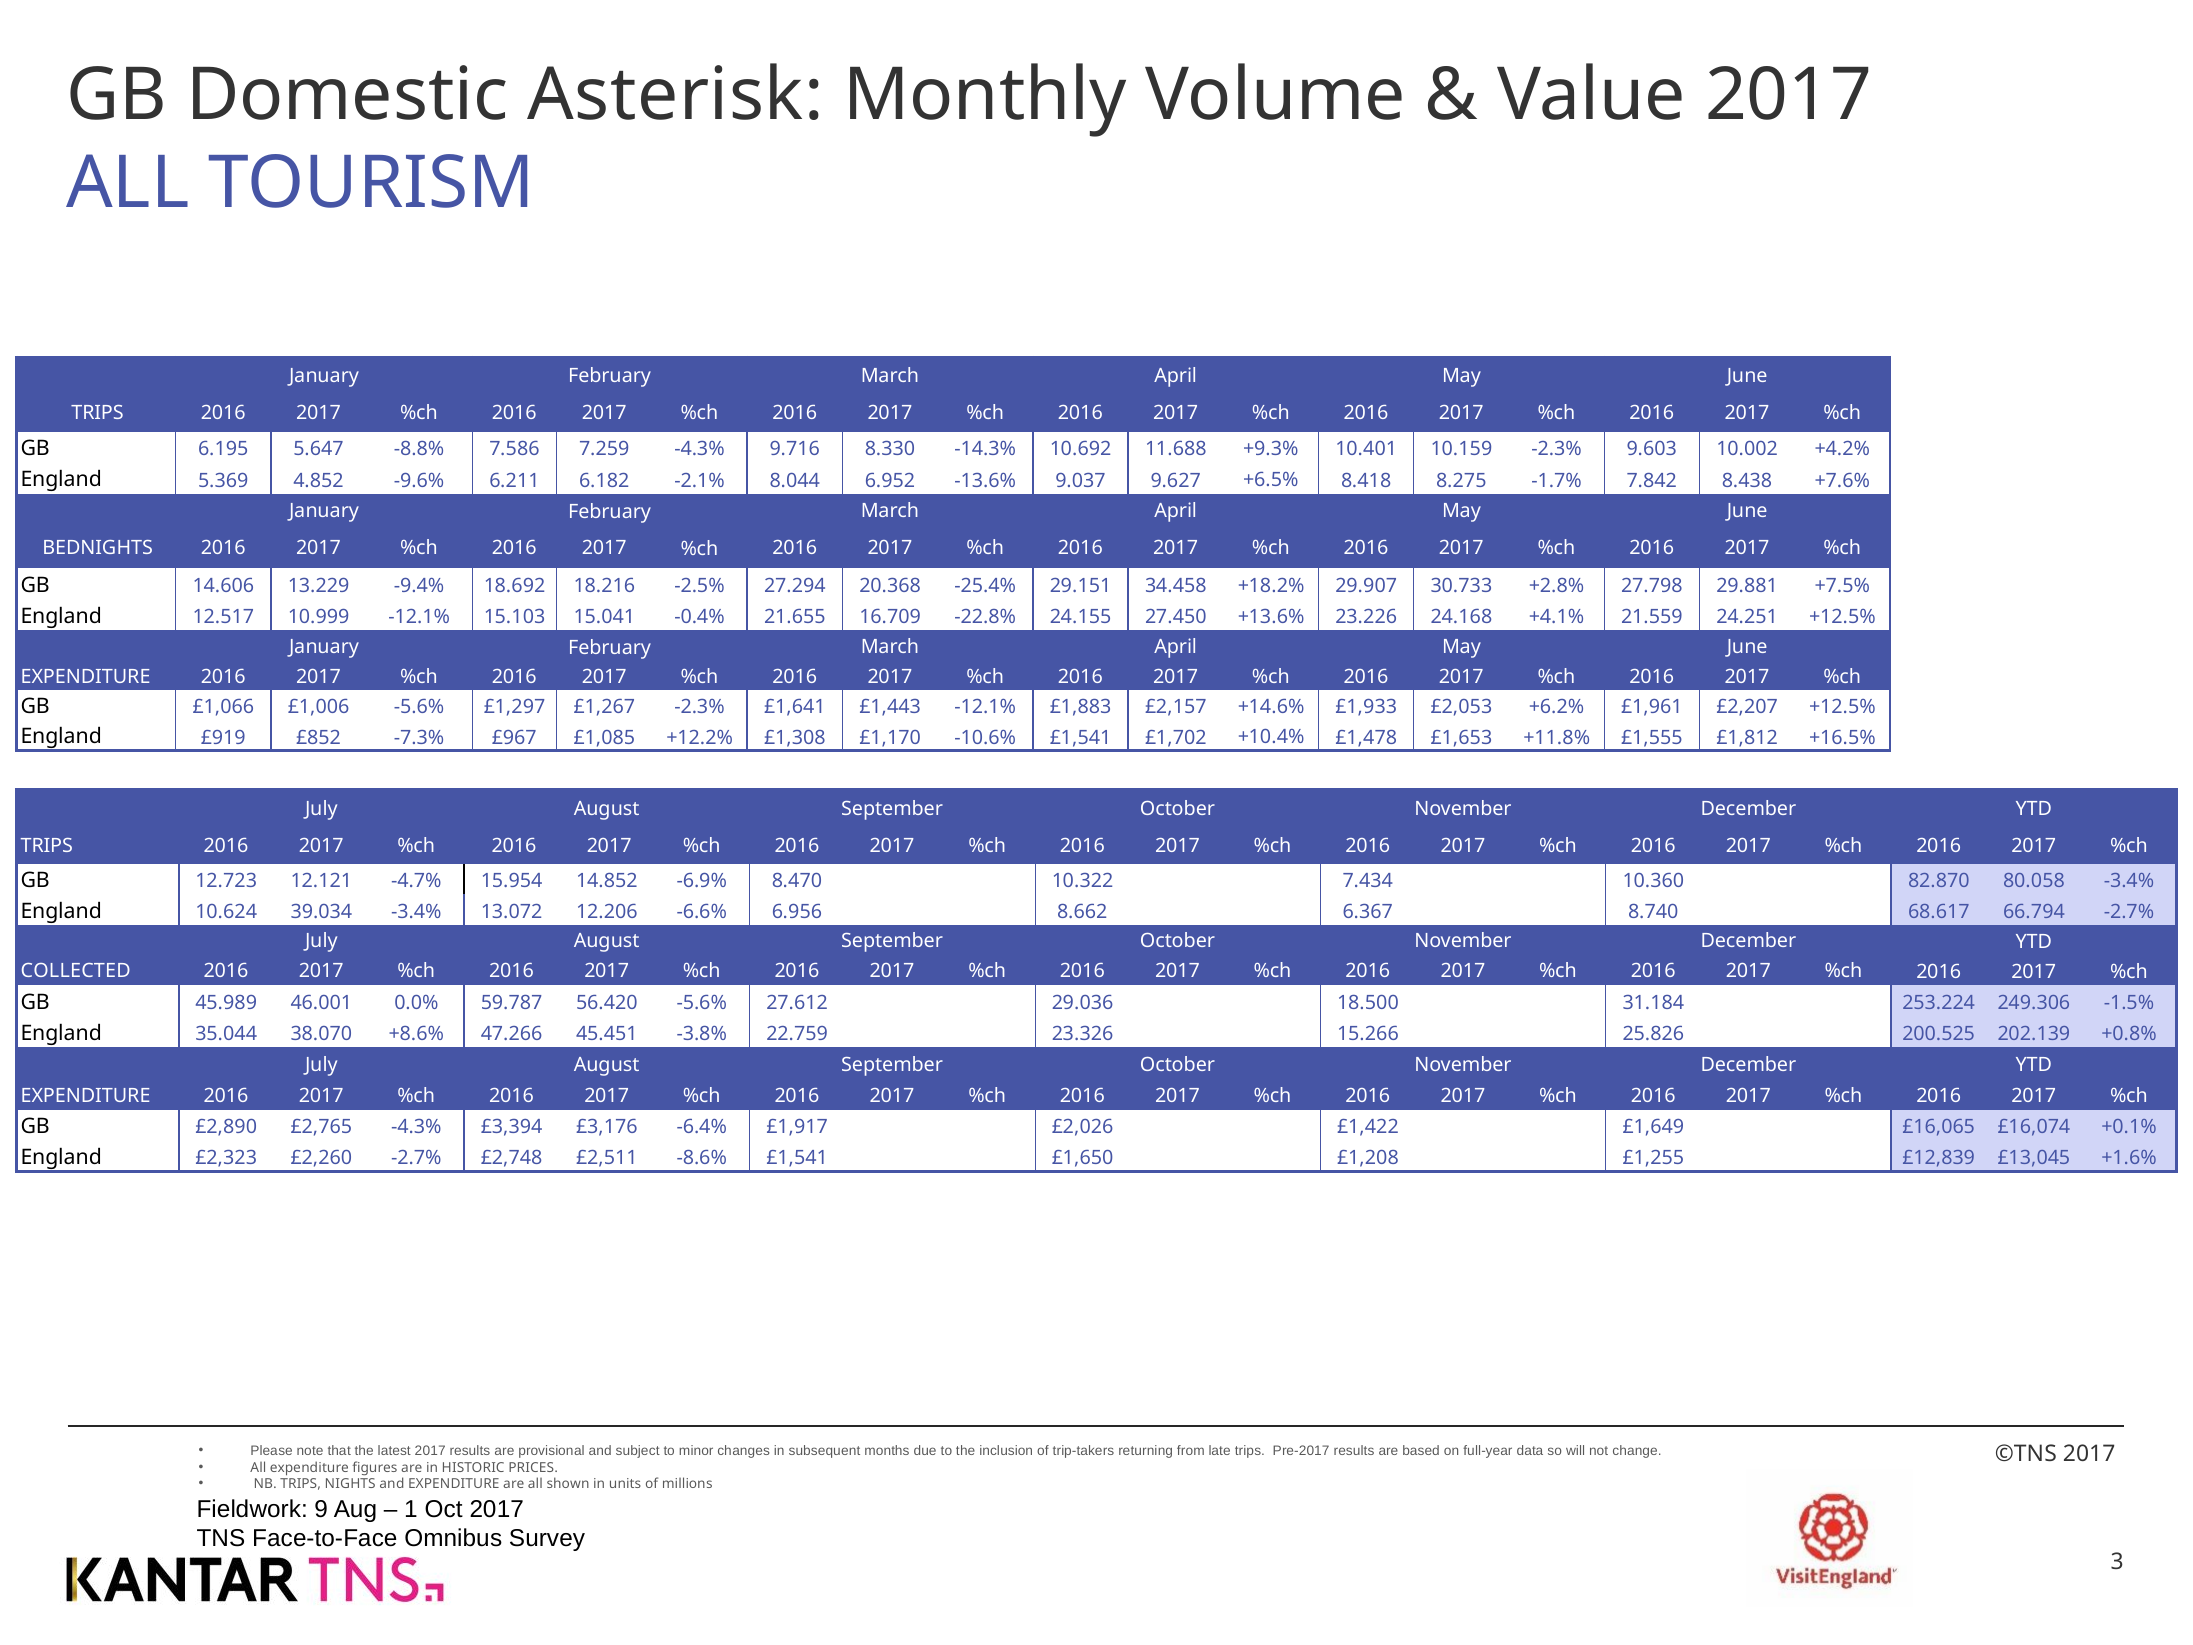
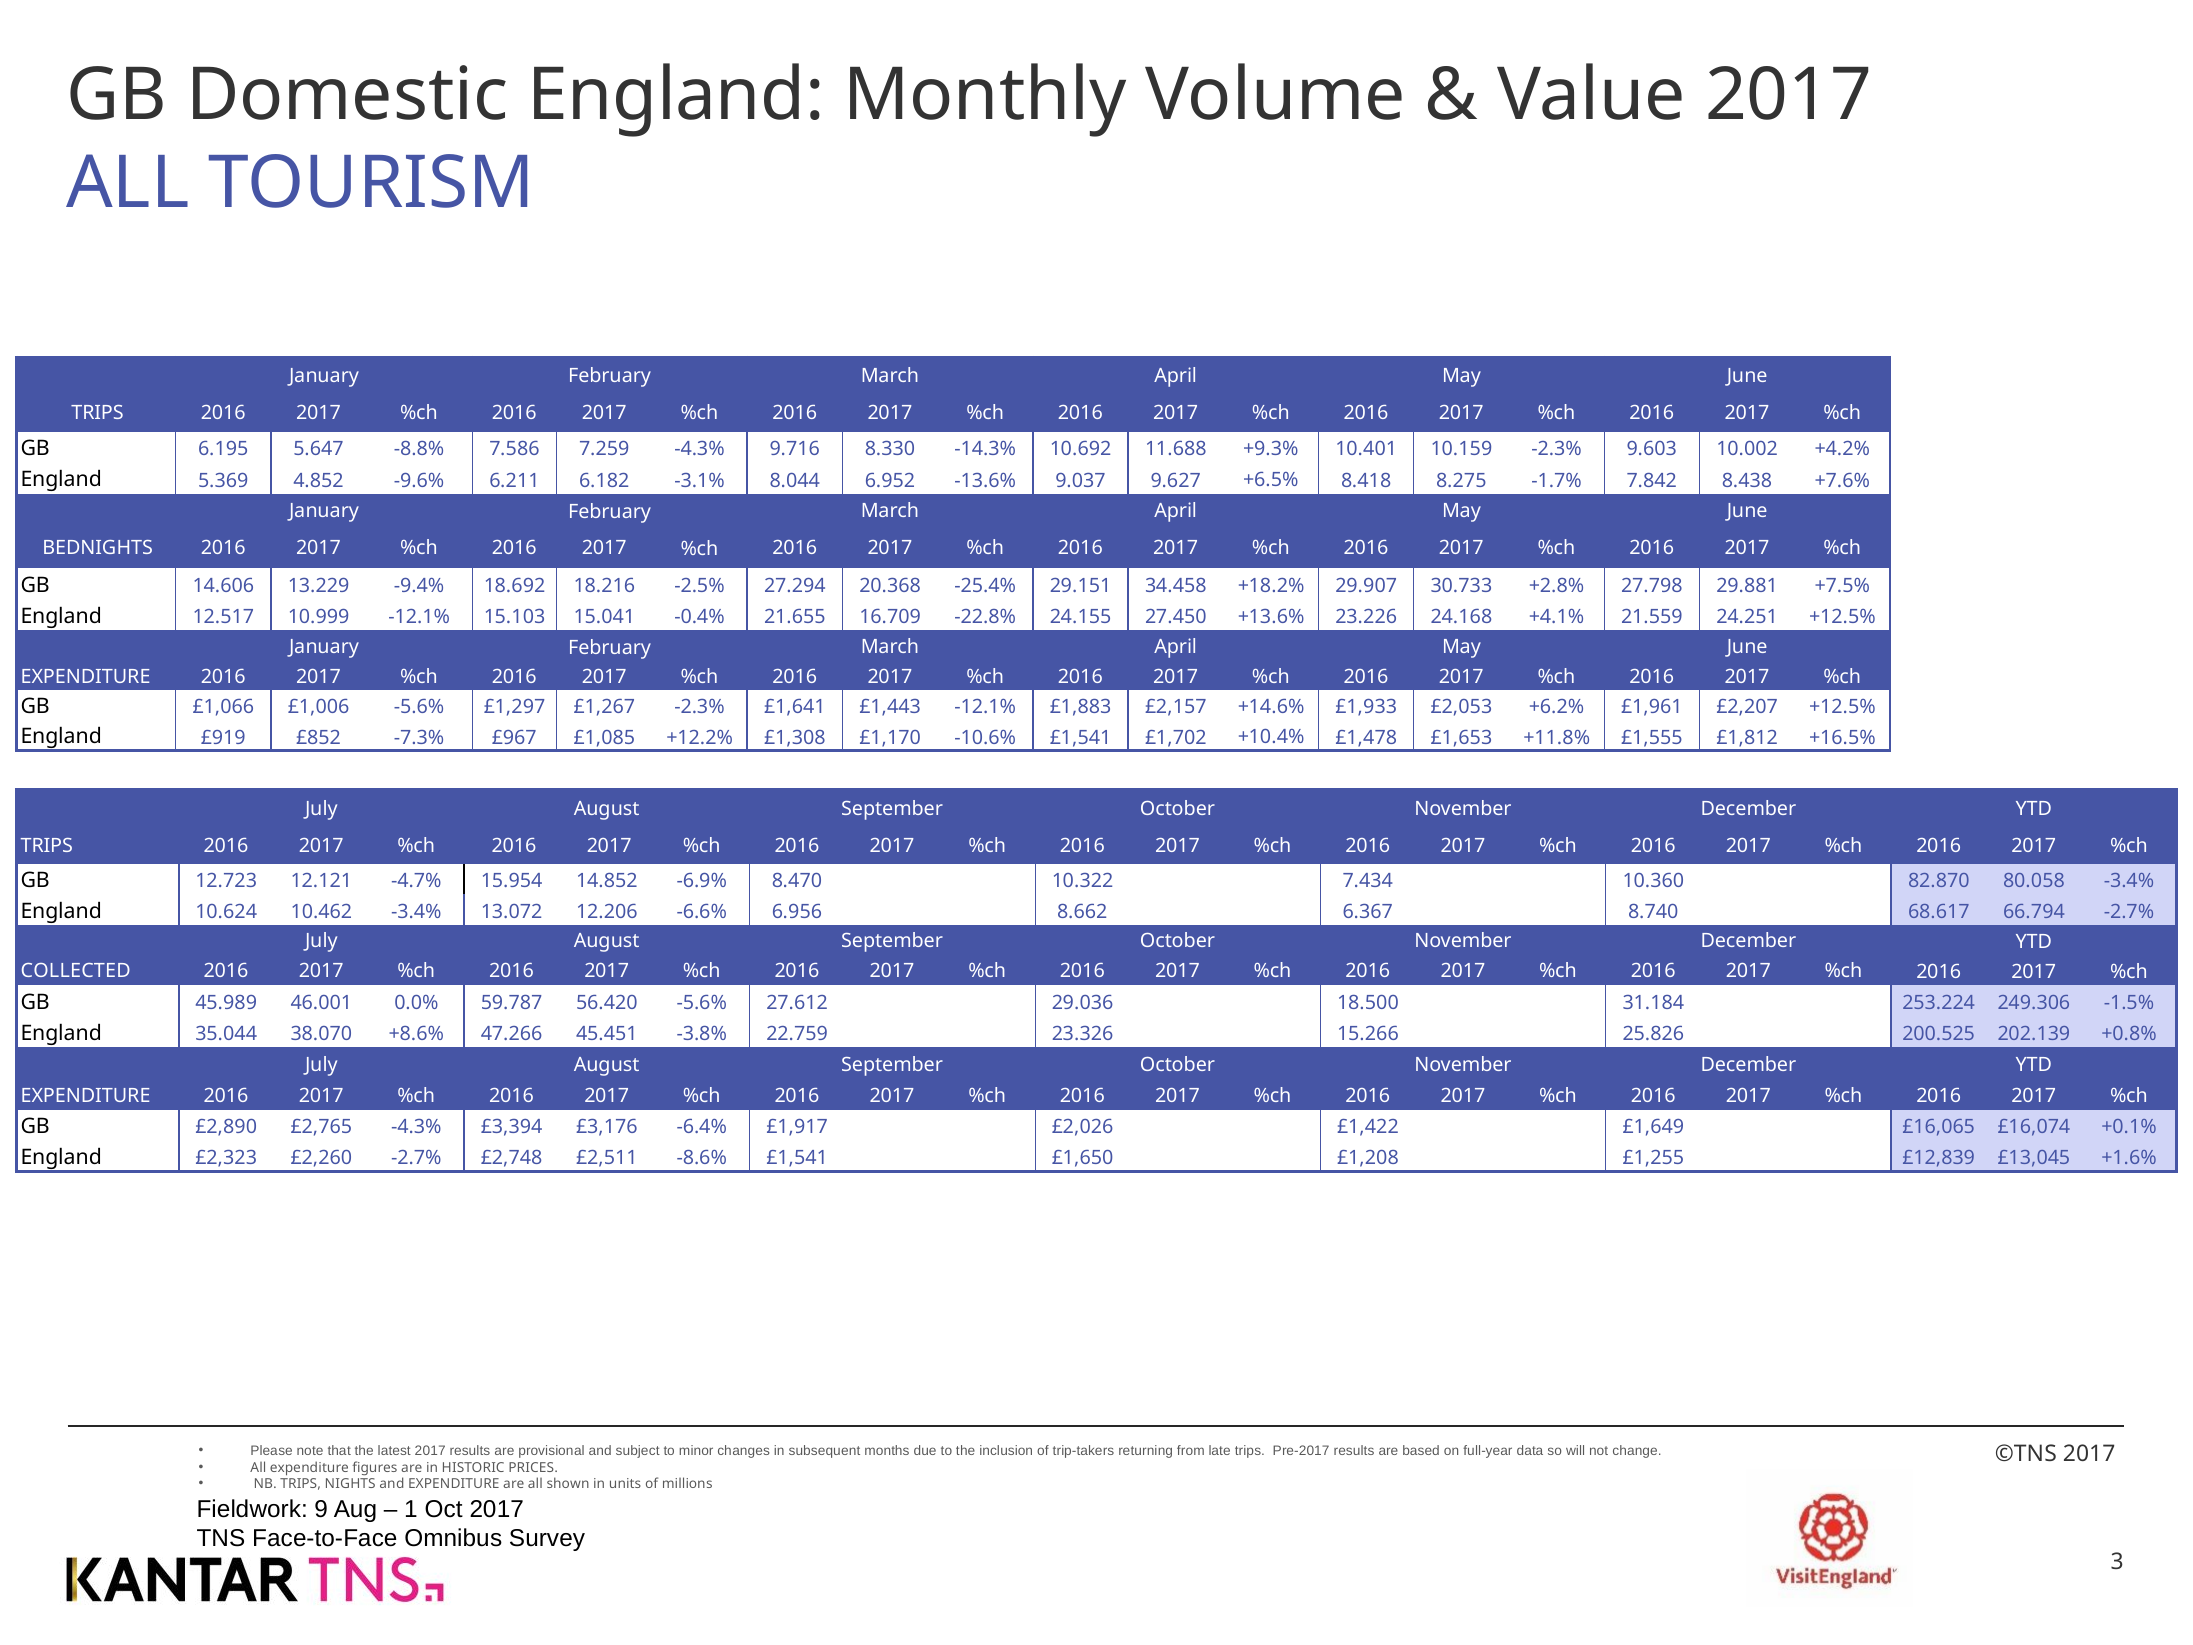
Domestic Asterisk: Asterisk -> England (676, 96)
-2.1%: -2.1% -> -3.1% (700, 480)
39.034: 39.034 -> 10.462 (321, 912)
